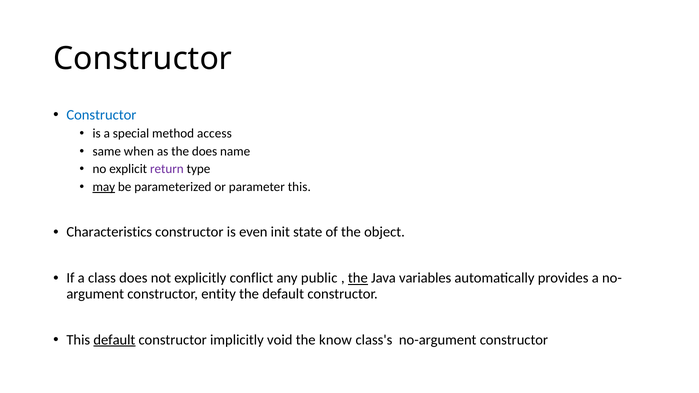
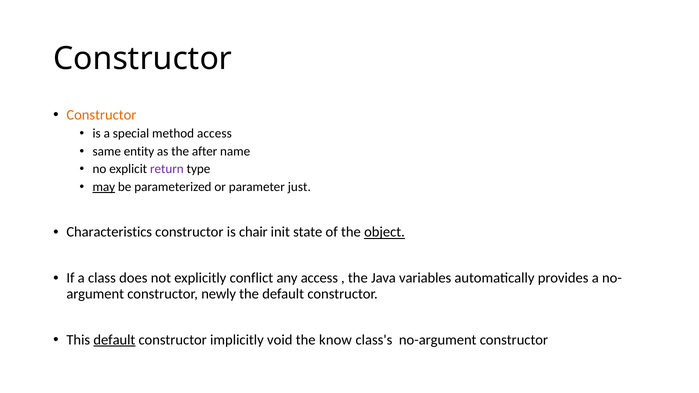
Constructor colour: blue -> orange (101, 115)
when: when -> entity (139, 151)
the does: does -> after (205, 151)
parameter this: this -> just (299, 187)
even: even -> chair (253, 232)
object underline: none -> present (385, 232)
any public: public -> access (319, 278)
the underline: present -> none (358, 278)
entity: entity -> newly (219, 294)
